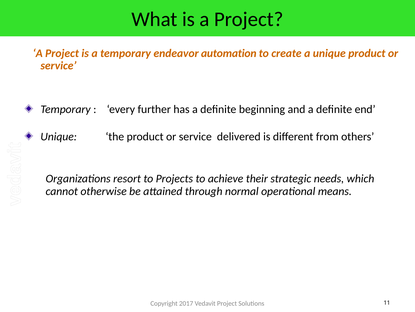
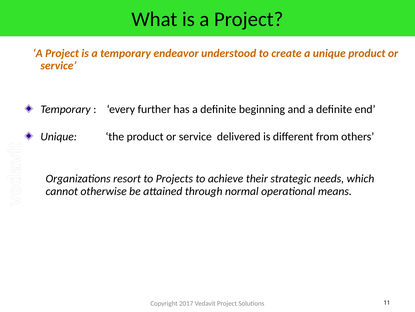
automation: automation -> understood (229, 53)
